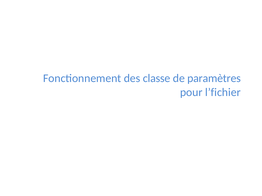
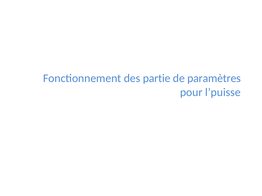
classe: classe -> partie (157, 78)
l’fichier: l’fichier -> l’puisse (223, 92)
